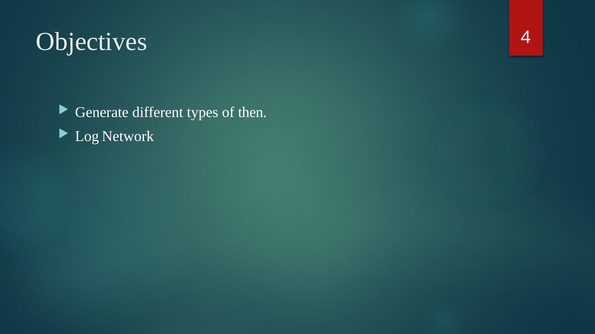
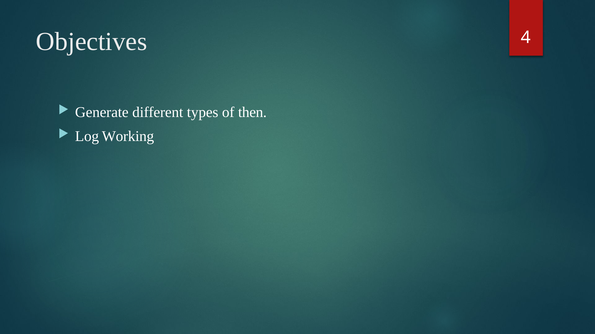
Network: Network -> Working (128, 136)
